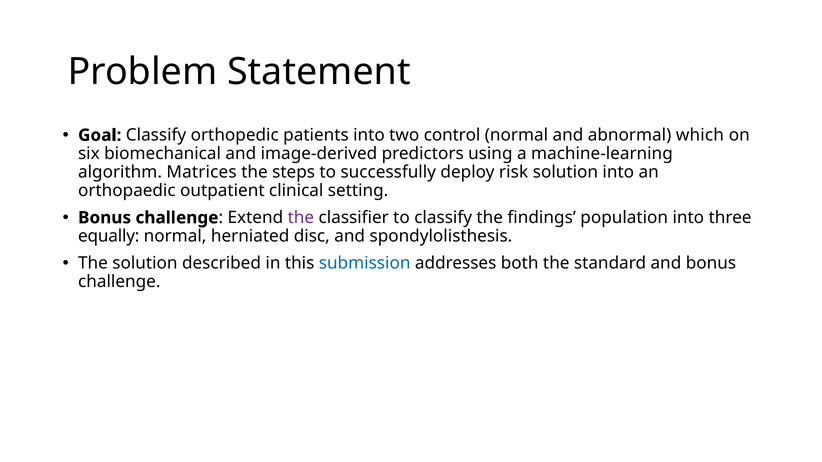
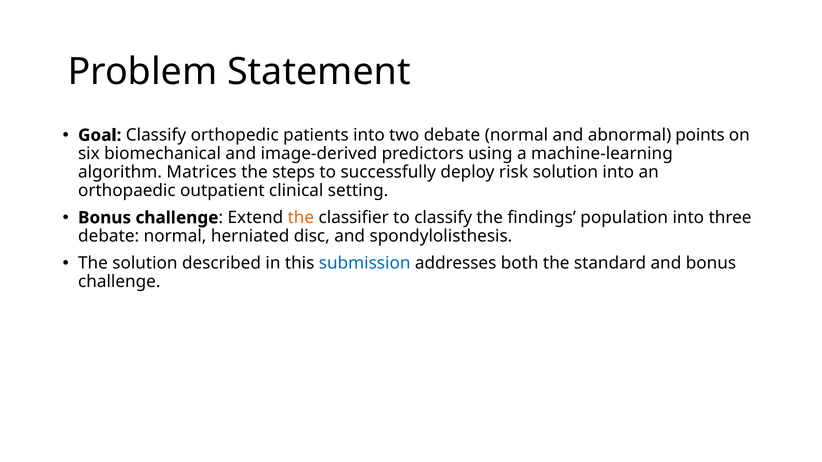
two control: control -> debate (452, 135)
which: which -> points (700, 135)
the colour: purple -> orange (301, 218)
equally: equally -> debate (109, 236)
